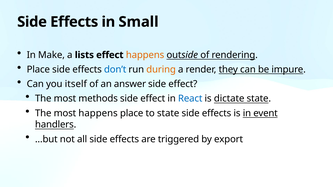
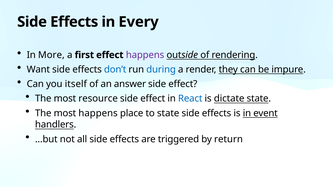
Small: Small -> Every (139, 22)
Make: Make -> More (51, 55)
lists: lists -> first (84, 55)
happens colour: orange -> purple (145, 55)
Place: Place -> Want (38, 70)
during colour: orange -> blue (161, 70)
methods: methods -> resource (98, 99)
export: export -> return (228, 139)
